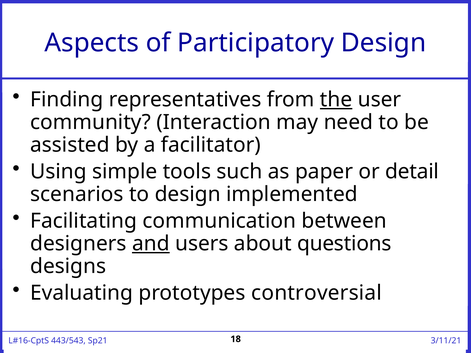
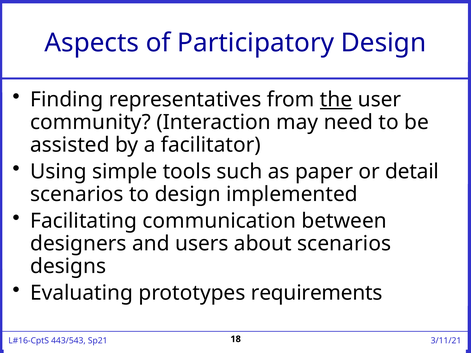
and underline: present -> none (151, 244)
about questions: questions -> scenarios (344, 244)
controversial: controversial -> requirements (317, 293)
